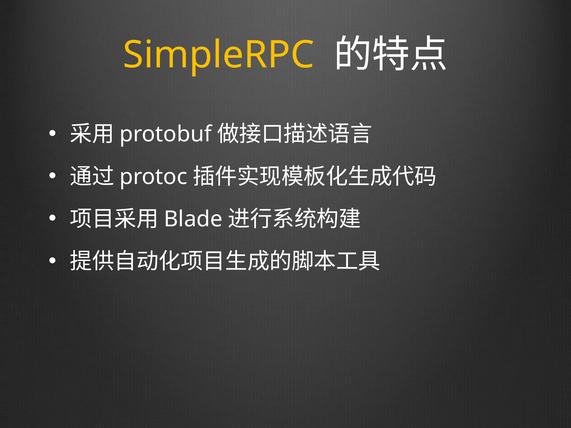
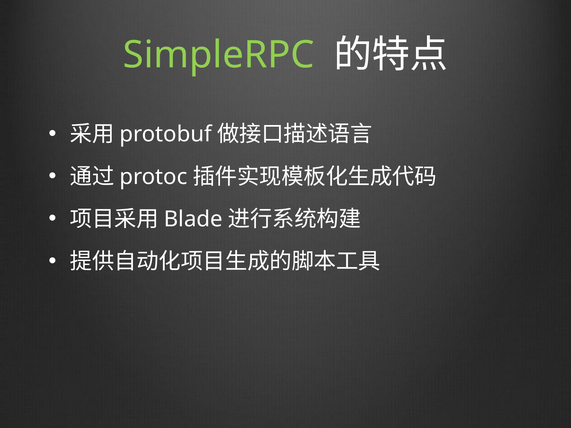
SimpleRPC colour: yellow -> light green (219, 55)
